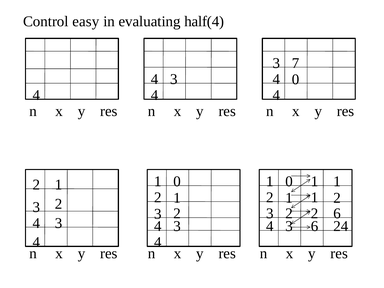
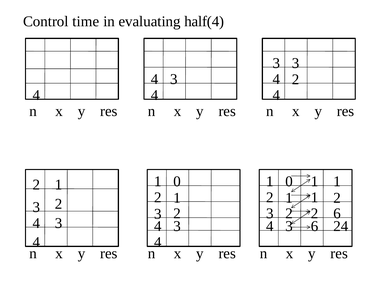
easy: easy -> time (86, 22)
7: 7 -> 3 (296, 63)
0: 0 -> 2 (296, 80)
